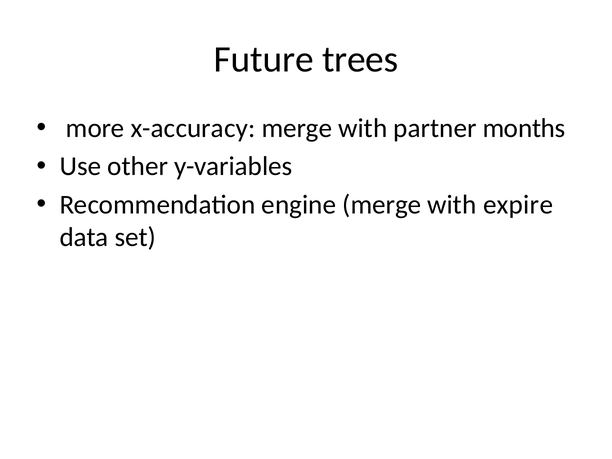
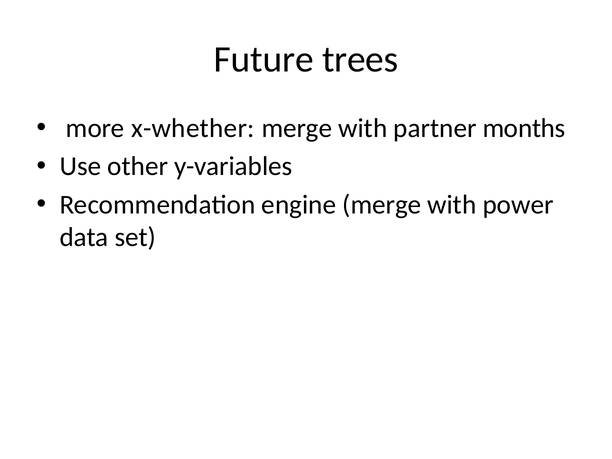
x-accuracy: x-accuracy -> x-whether (193, 128)
expire: expire -> power (518, 205)
